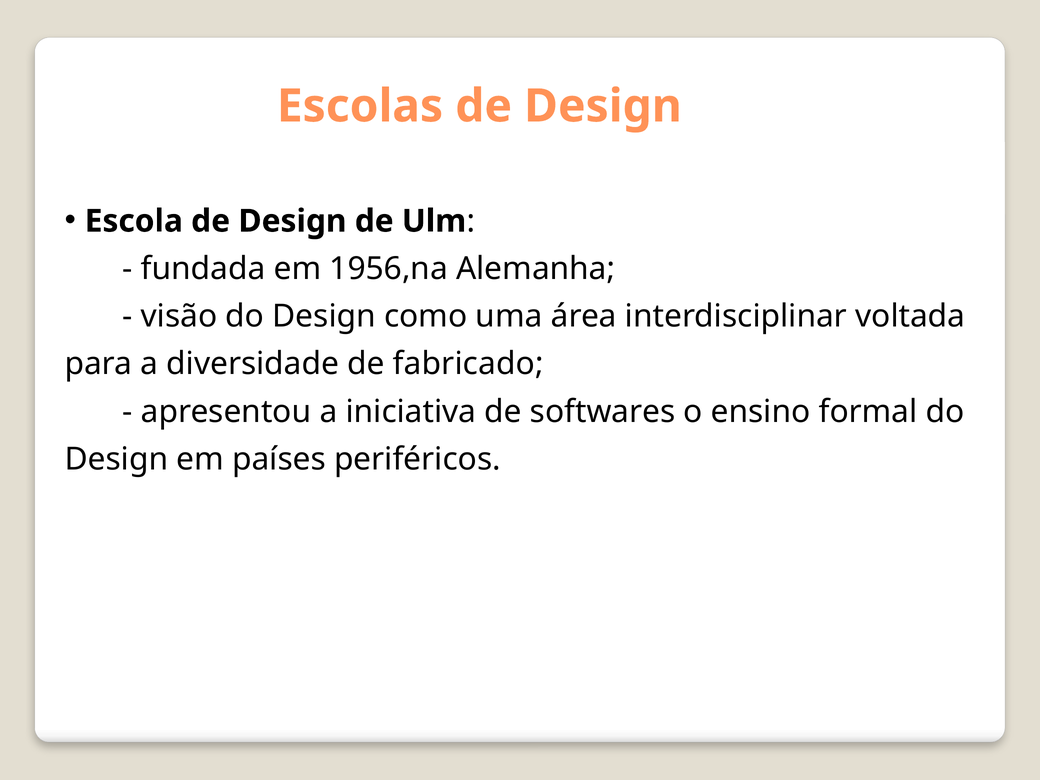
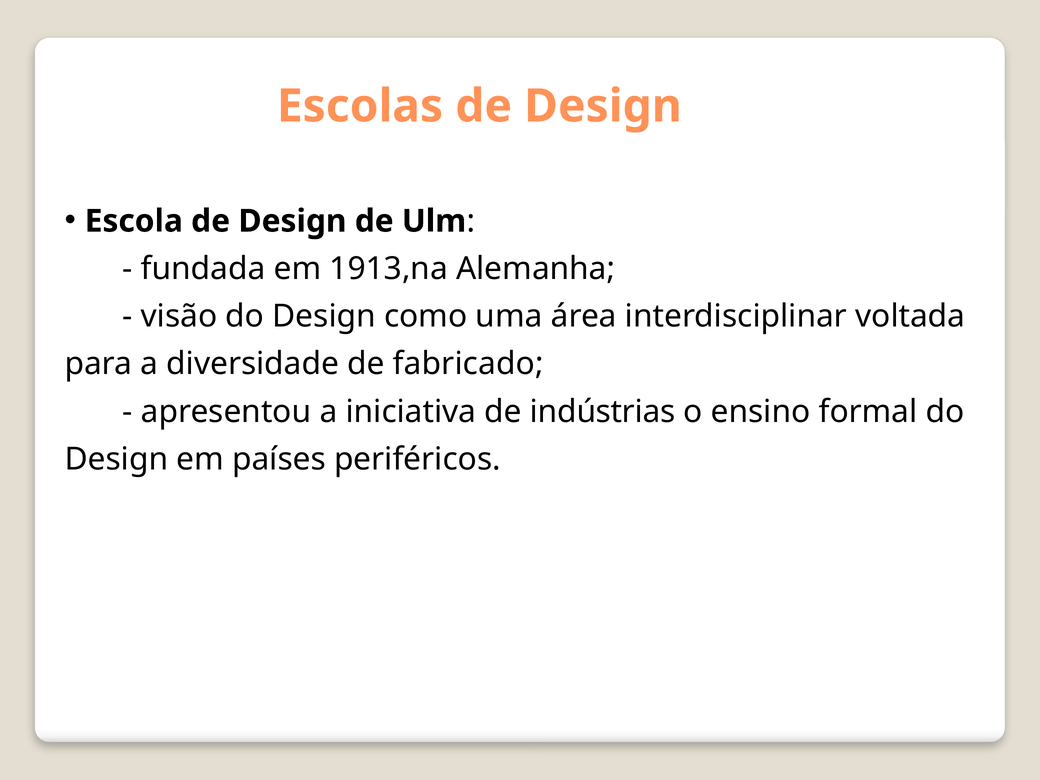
1956,na: 1956,na -> 1913,na (389, 269)
softwares: softwares -> indústrias (603, 412)
